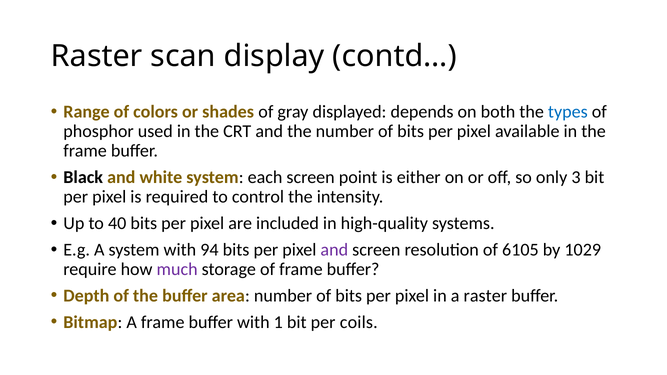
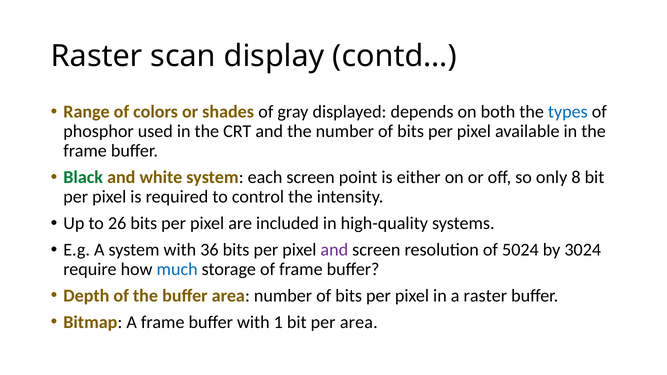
Black colour: black -> green (83, 177)
3: 3 -> 8 (576, 177)
40: 40 -> 26 (117, 223)
94: 94 -> 36 (209, 250)
6105: 6105 -> 5024 (520, 250)
1029: 1029 -> 3024 (583, 250)
much colour: purple -> blue (177, 269)
per coils: coils -> area (359, 322)
